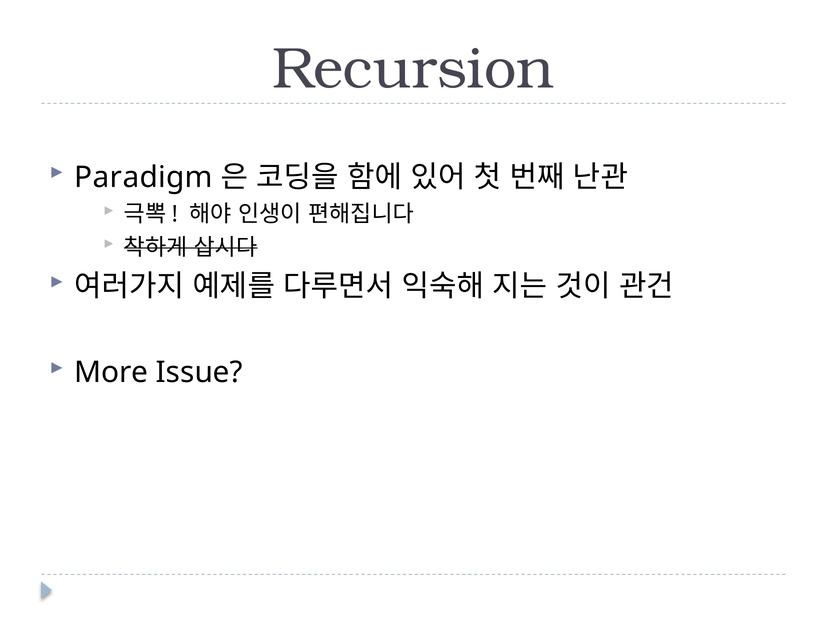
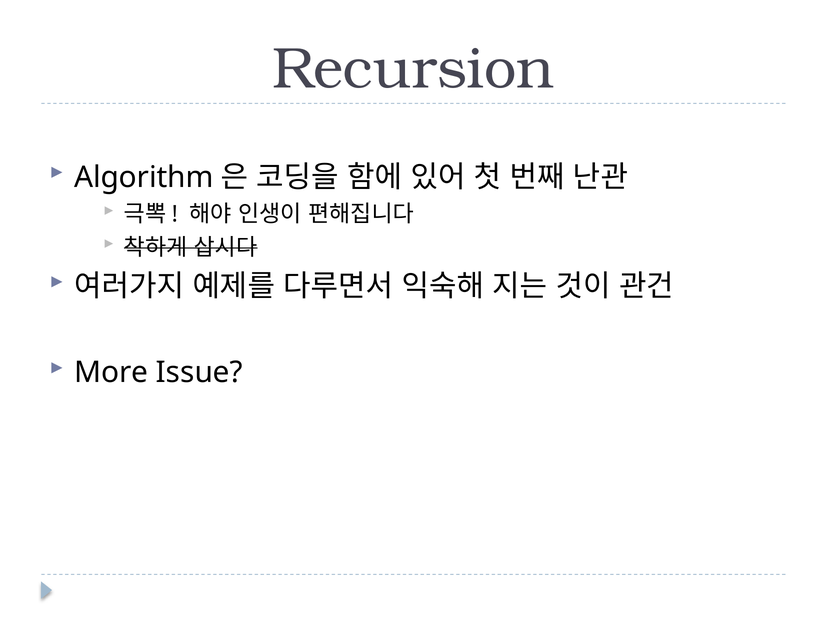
Paradigm: Paradigm -> Algorithm (144, 177)
